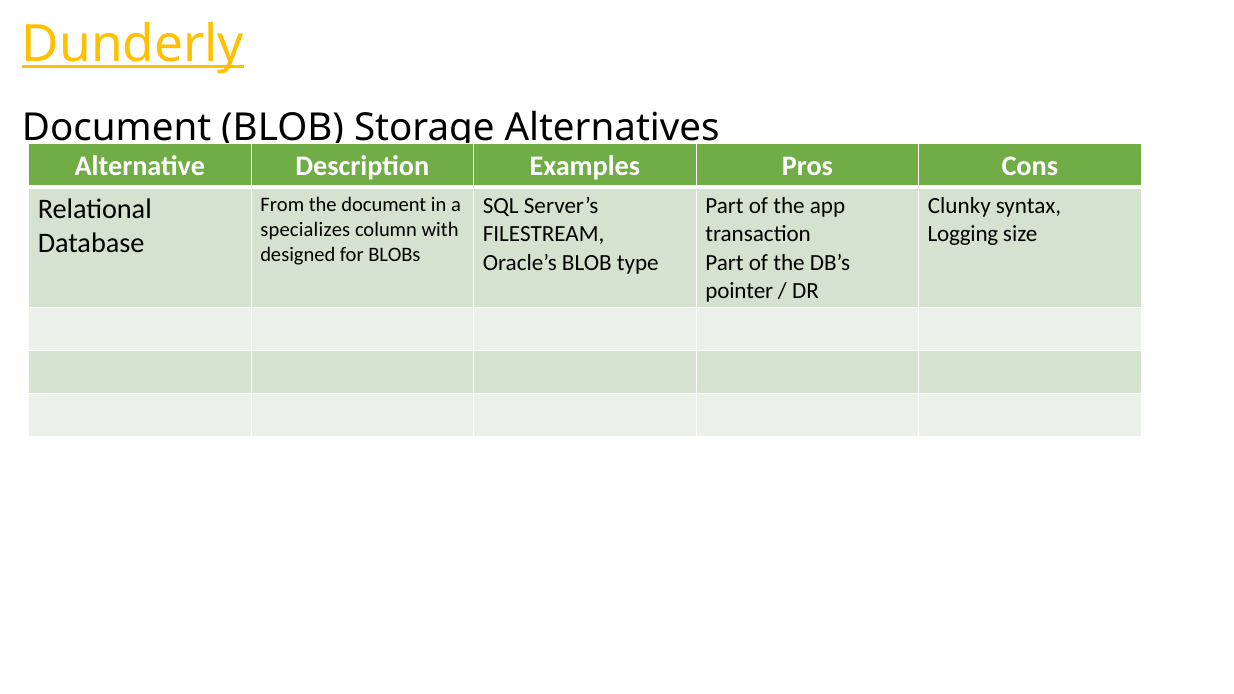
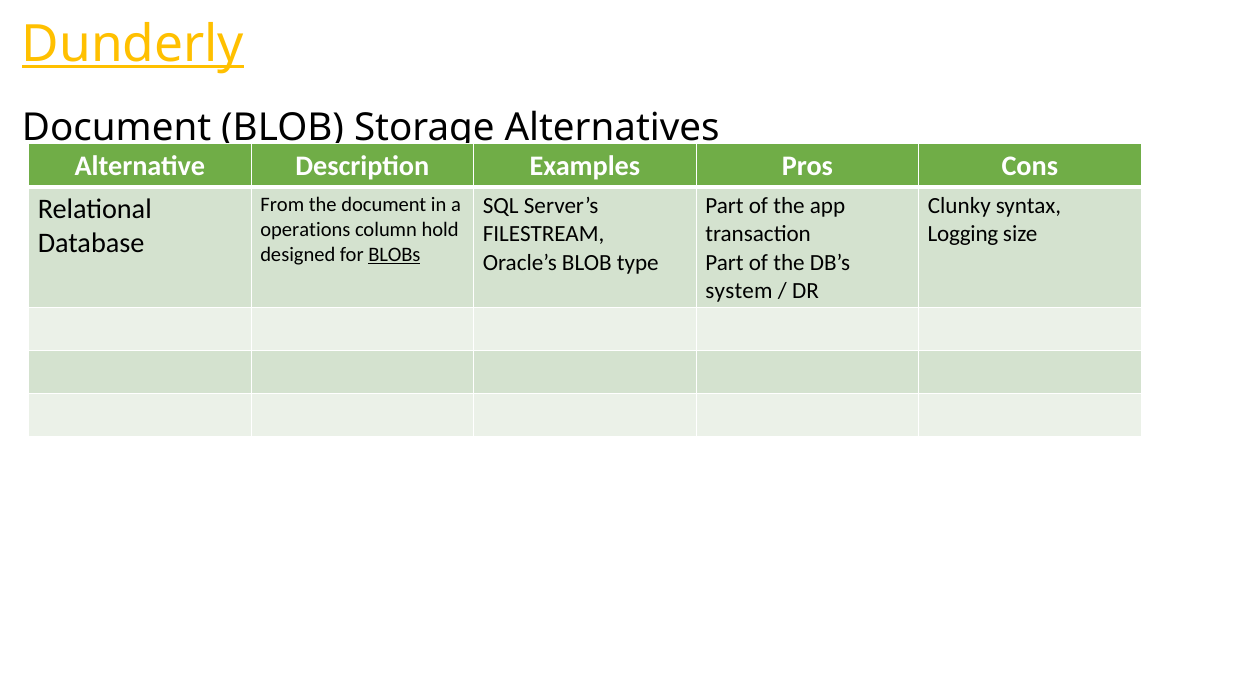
specializes: specializes -> operations (305, 230)
with: with -> hold (440, 230)
BLOBs underline: none -> present (394, 255)
pointer: pointer -> system (739, 291)
